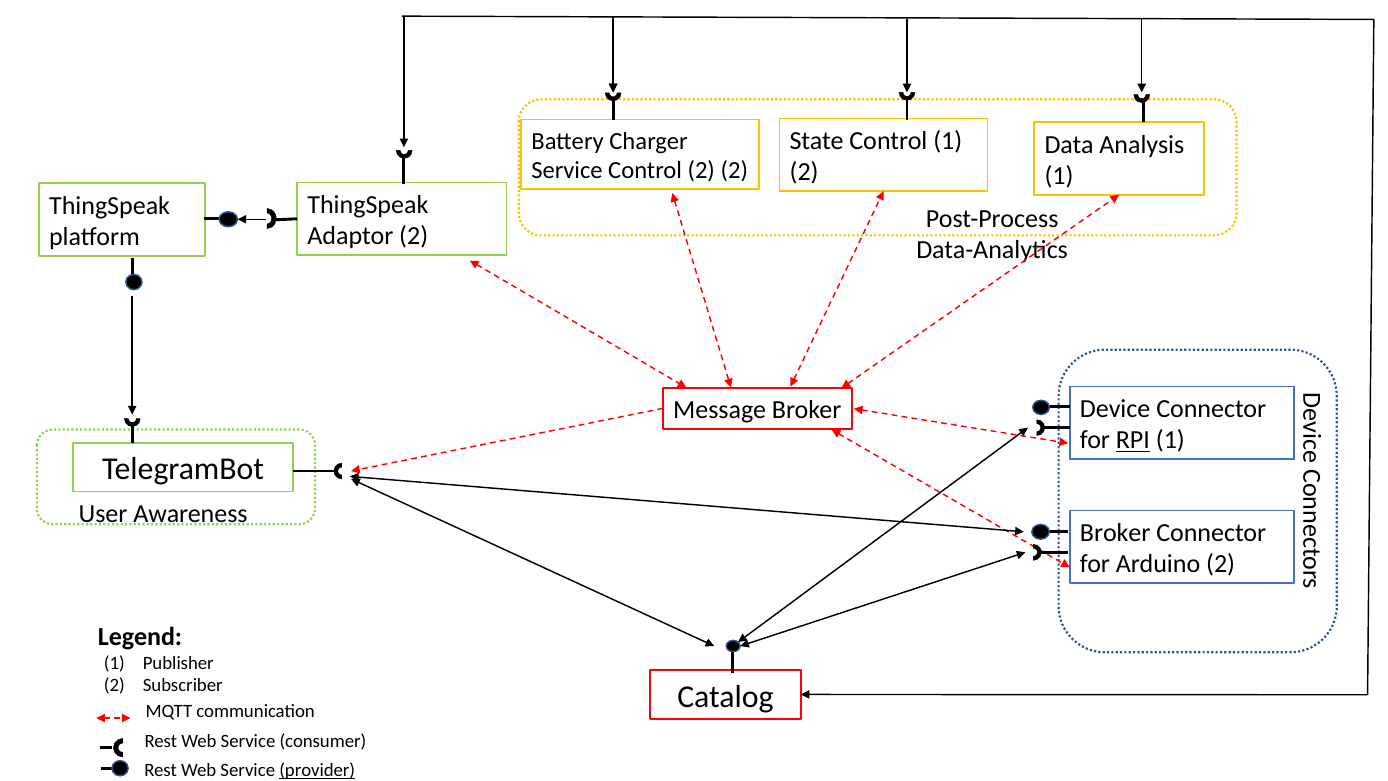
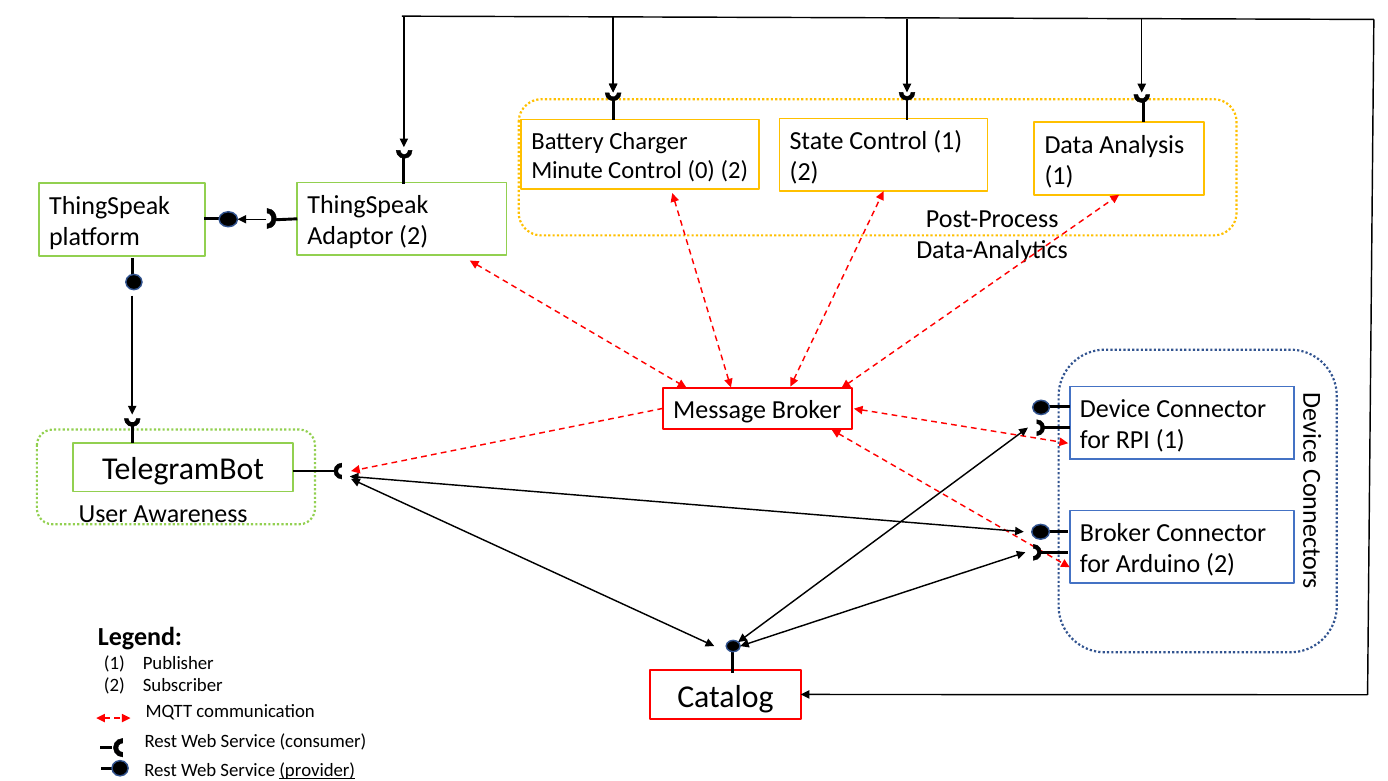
Service: Service -> Minute (567, 171)
Control 2: 2 -> 0 (701, 171)
RPI underline: present -> none (1133, 440)
